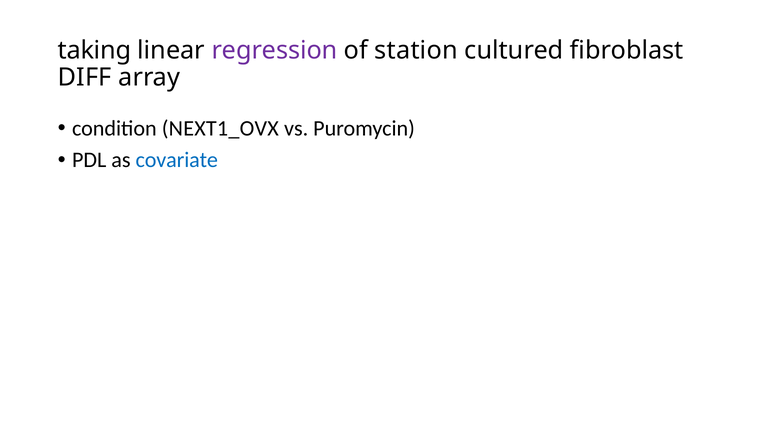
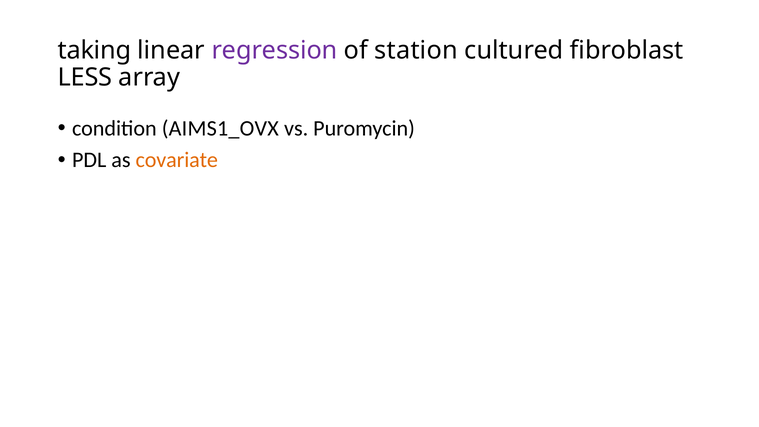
DIFF: DIFF -> LESS (85, 77)
NEXT1_OVX: NEXT1_OVX -> AIMS1_OVX (220, 128)
covariate colour: blue -> orange (177, 160)
